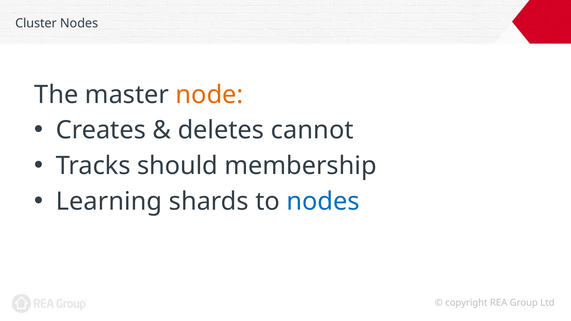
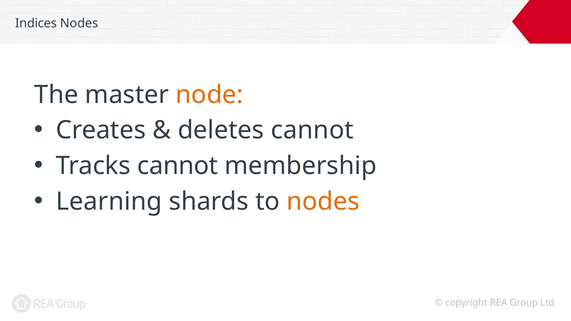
Cluster: Cluster -> Indices (36, 23)
Tracks should: should -> cannot (178, 166)
nodes colour: blue -> orange (323, 201)
